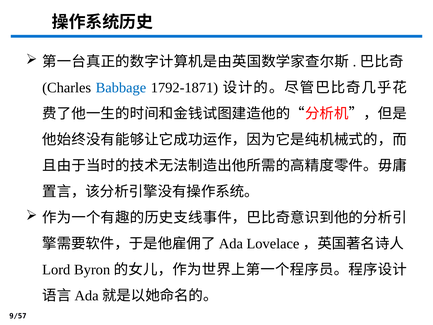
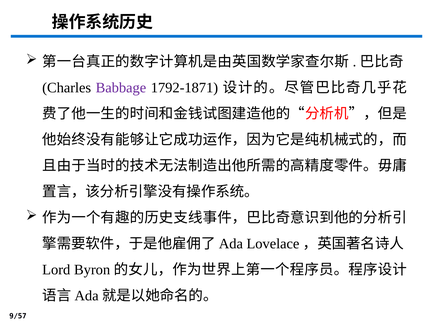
Babbage colour: blue -> purple (121, 88)
